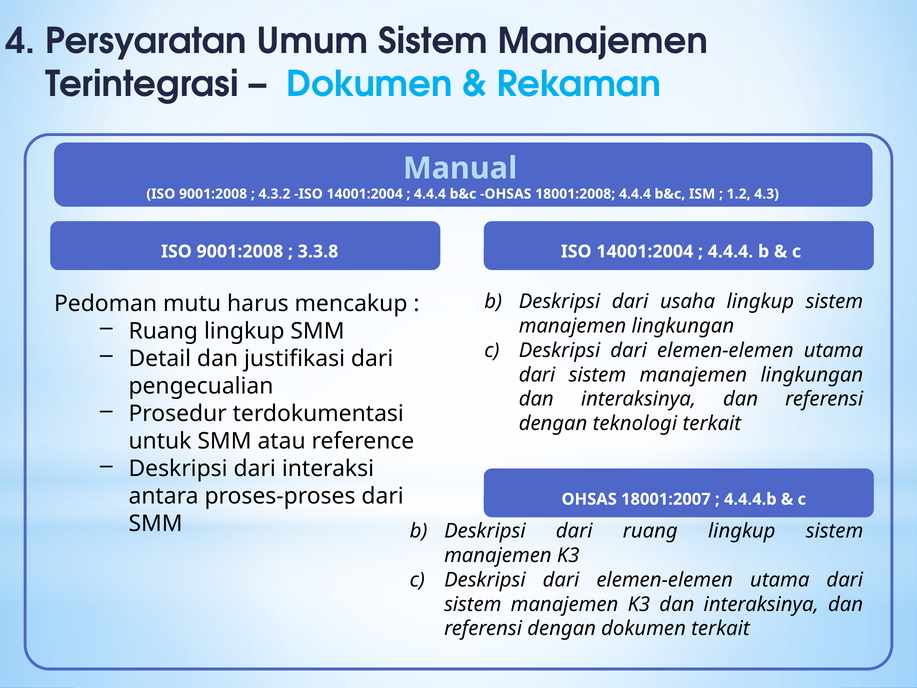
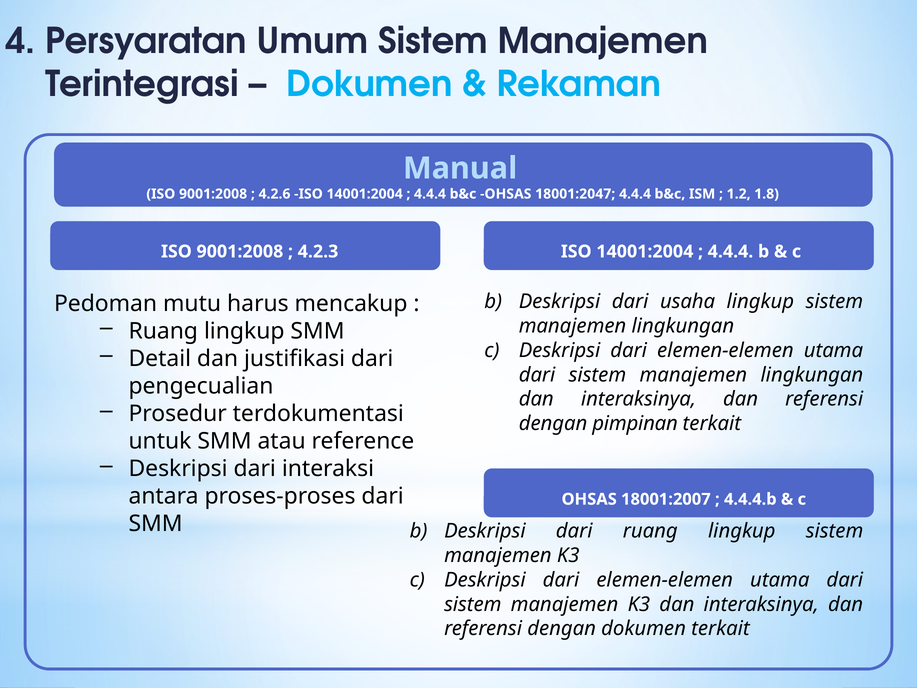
4.3.2: 4.3.2 -> 4.2.6 (274, 194)
18001:2008: 18001:2008 -> 18001:2047 (575, 194)
4.3: 4.3 -> 1.8 (767, 194)
3.3.8: 3.3.8 -> 4.2.3 (318, 251)
teknologi: teknologi -> pimpinan (635, 424)
